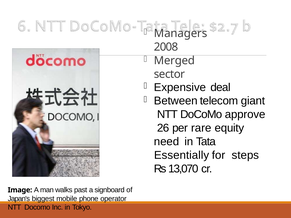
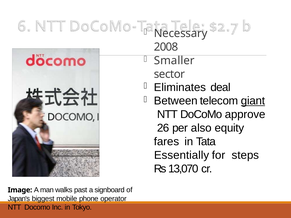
Managers: Managers -> Necessary (181, 33)
Merged: Merged -> Smaller (174, 61)
Expensive: Expensive -> Eliminates (180, 87)
giant underline: none -> present (253, 101)
rare: rare -> also (201, 128)
need: need -> fares (167, 142)
